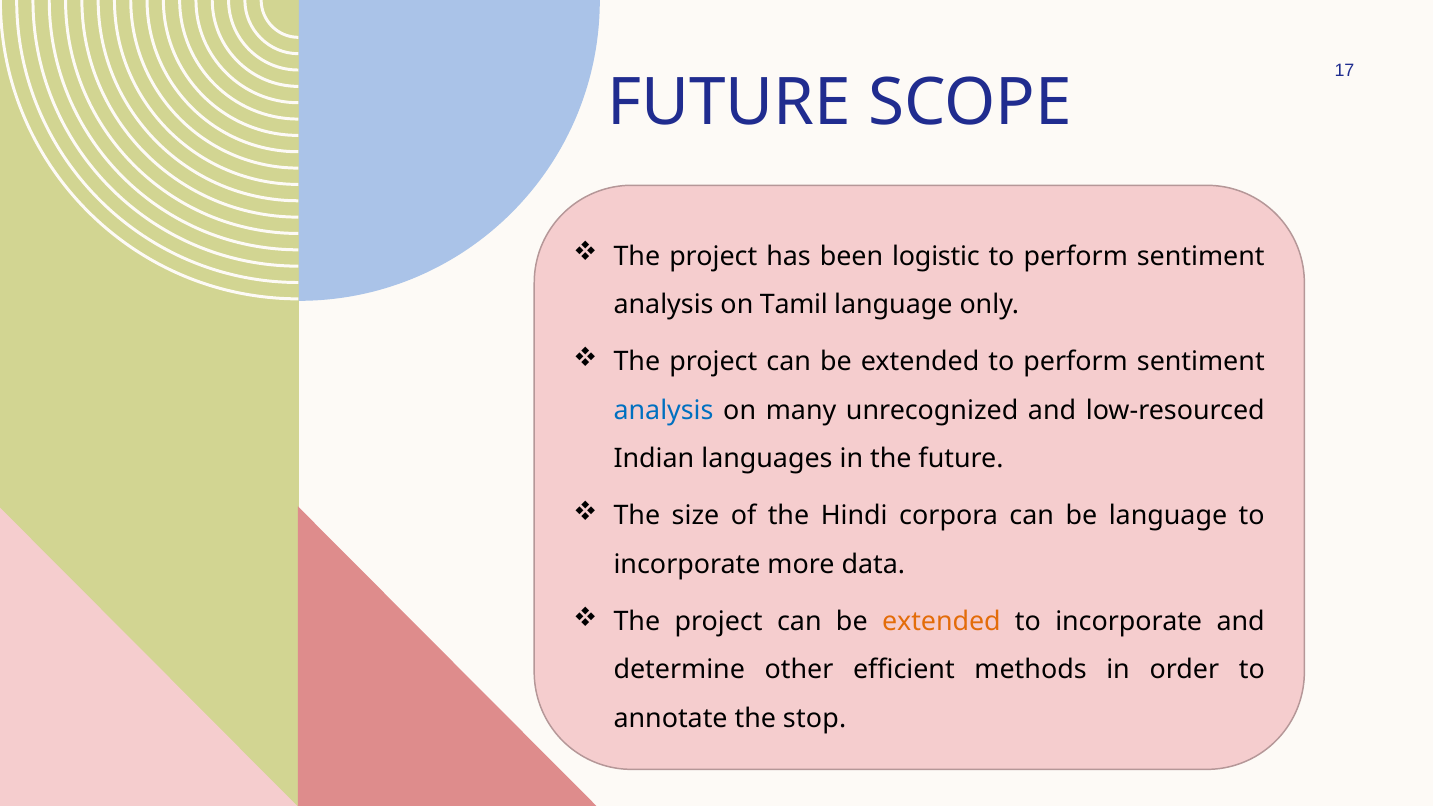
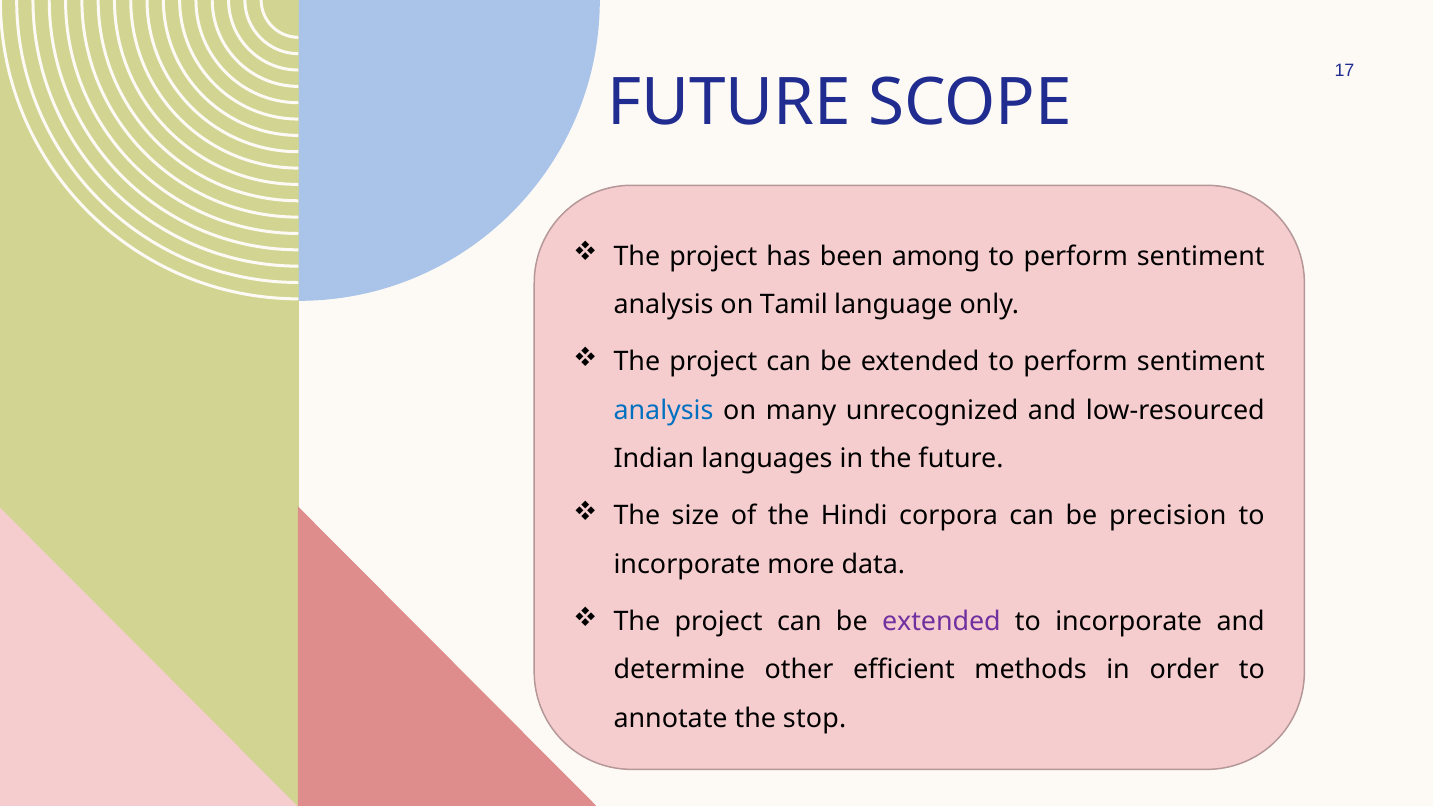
logistic: logistic -> among (936, 256)
be language: language -> precision (1168, 516)
extended colour: orange -> purple (941, 622)
